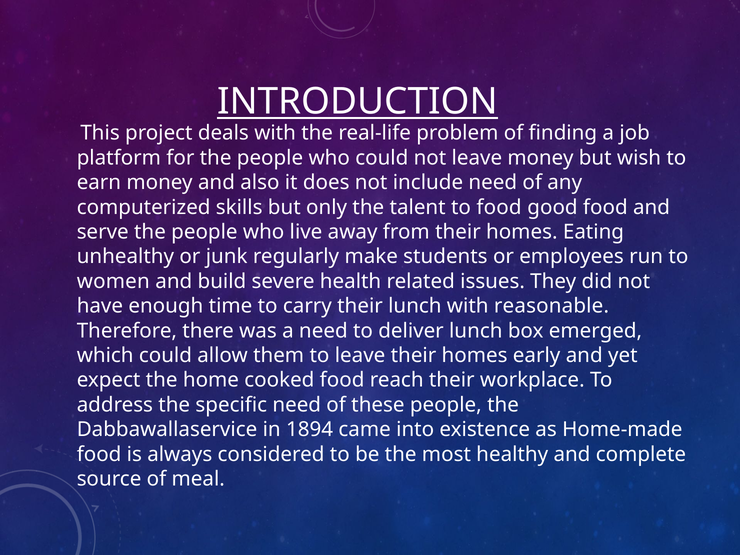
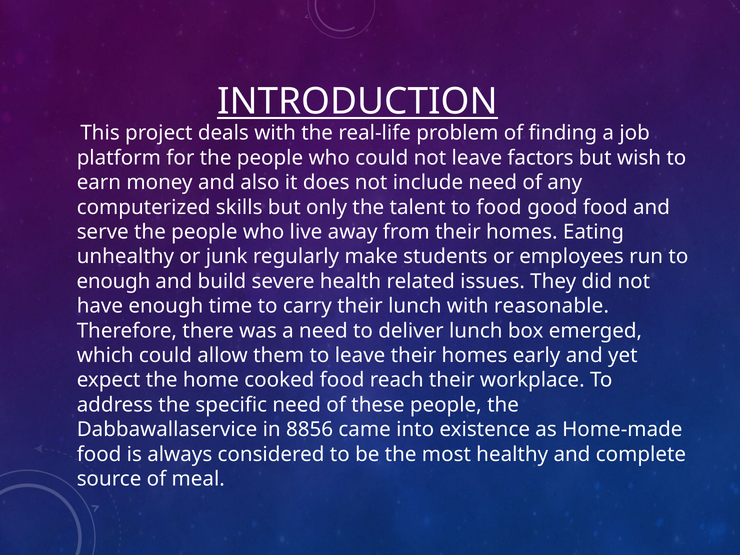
leave money: money -> factors (541, 158)
women: women -> enough (113, 281)
1894: 1894 -> 8856 (310, 430)
